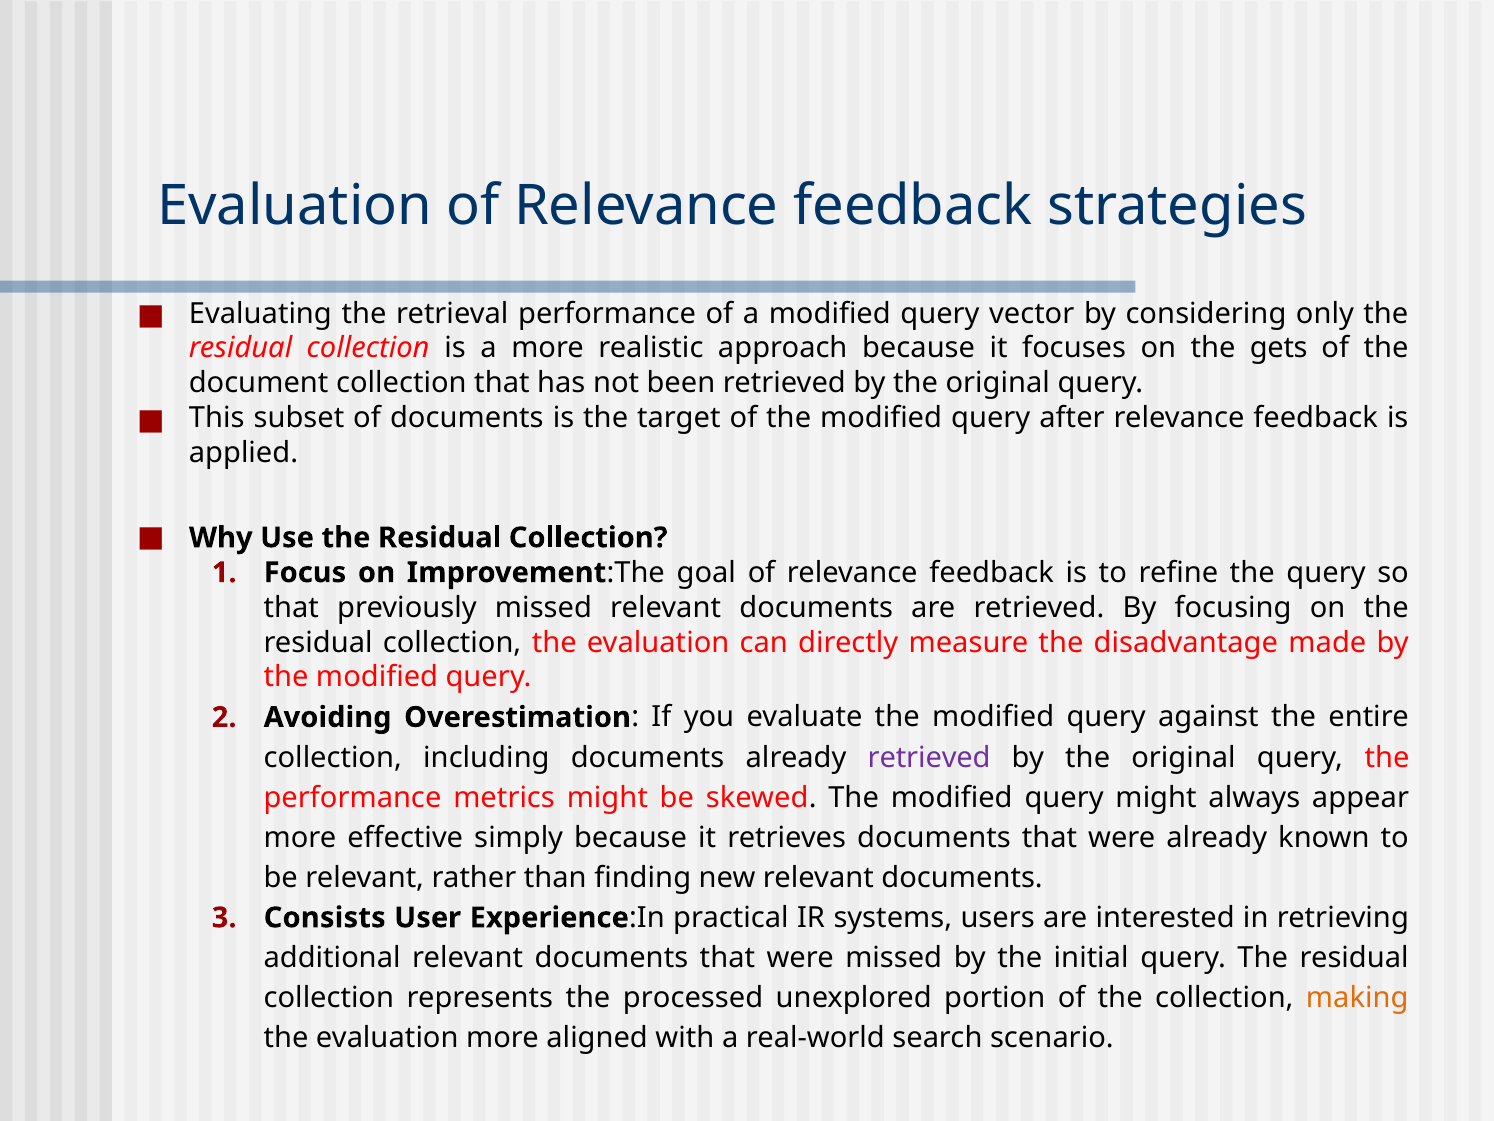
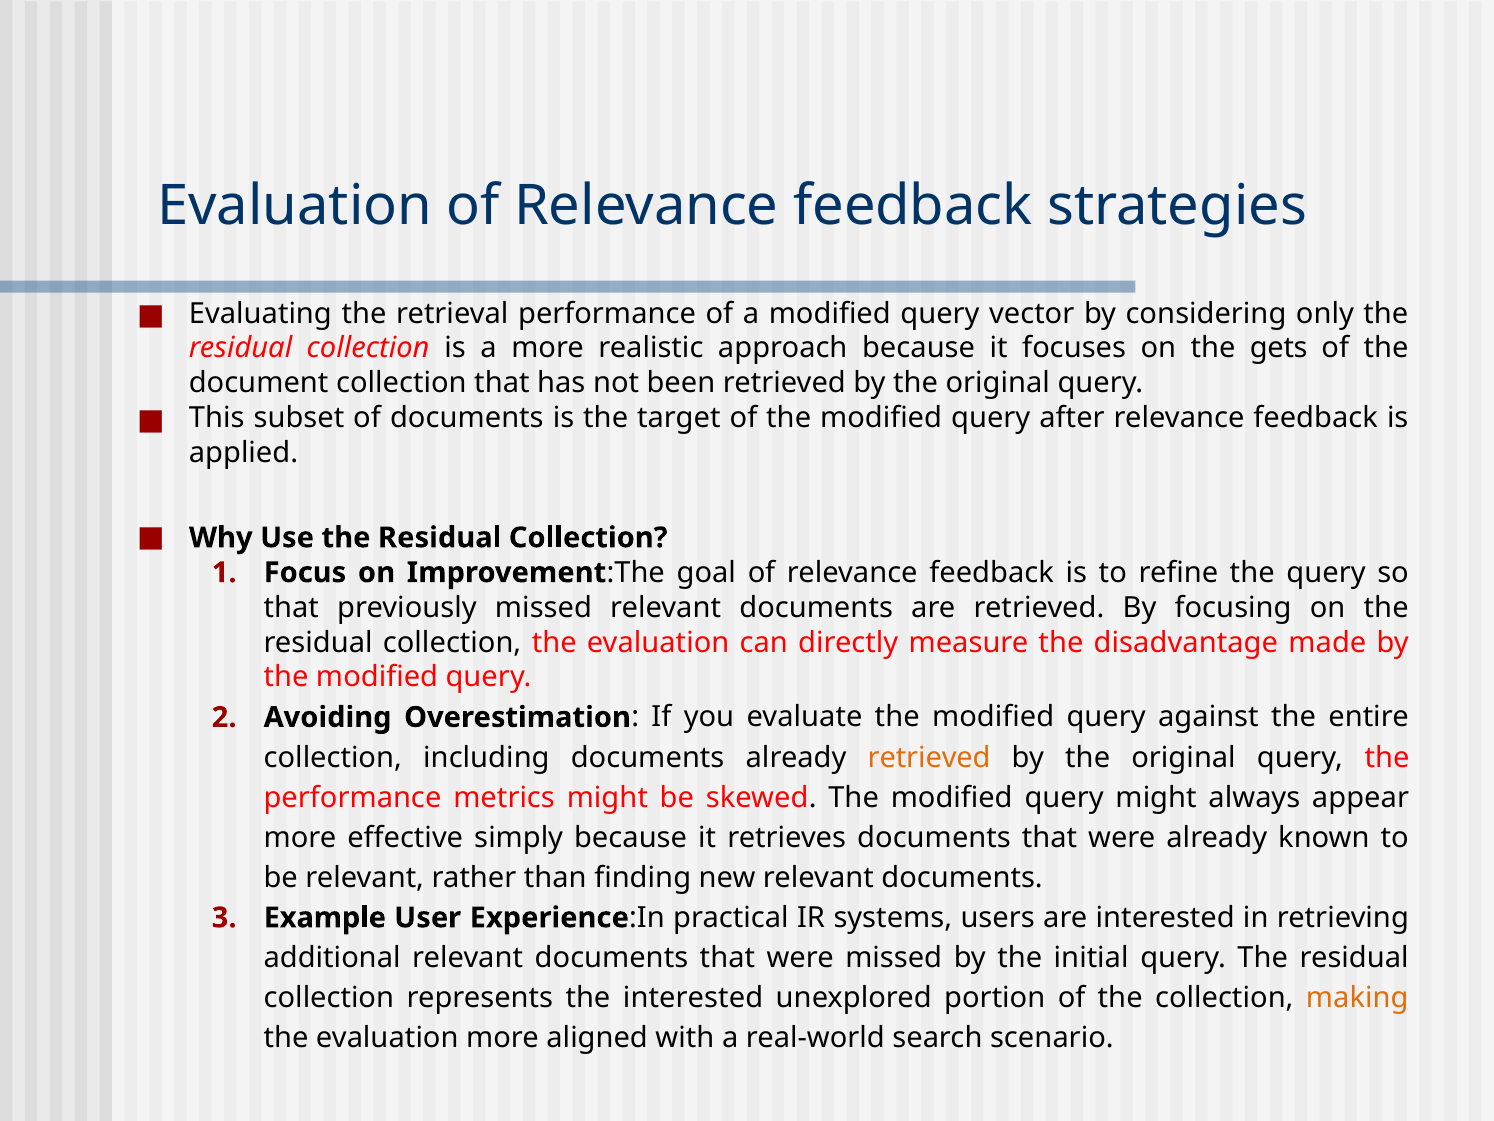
retrieved colour: purple -> orange (929, 757)
Consists: Consists -> Example (325, 917)
the processed: processed -> interested (693, 997)
